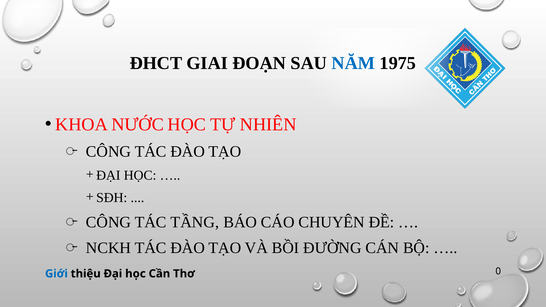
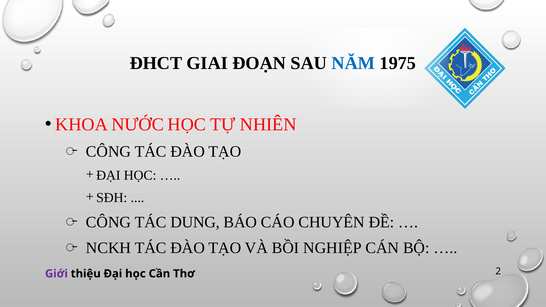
TẦNG: TẦNG -> DUNG (195, 222)
ĐƯỜNG: ĐƯỜNG -> NGHIỆP (332, 248)
Giới colour: blue -> purple (56, 274)
0: 0 -> 2 (498, 271)
